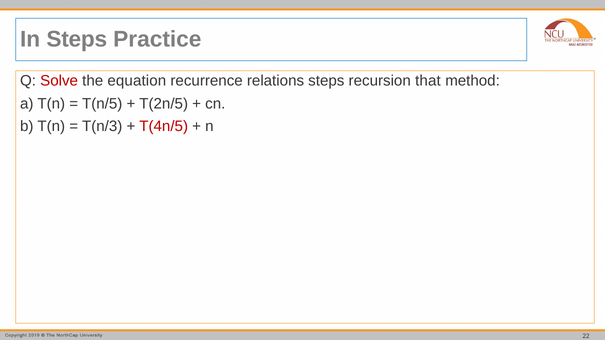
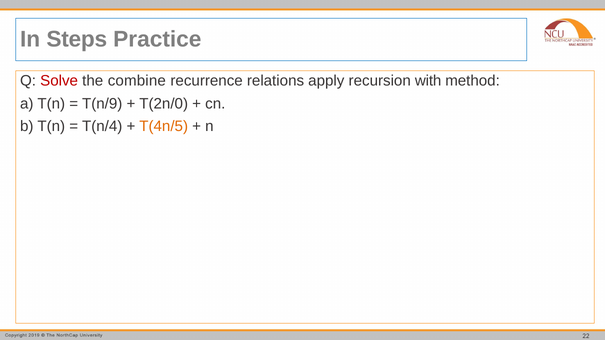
equation: equation -> combine (137, 81)
relations steps: steps -> apply (326, 81)
that: that -> with (428, 81)
T(n/5: T(n/5 -> T(n/9 (102, 104)
T(2n/5: T(2n/5 -> T(2n/0 (164, 104)
T(n/3: T(n/3 -> T(n/4 (102, 126)
T(4n/5 colour: red -> orange (164, 126)
